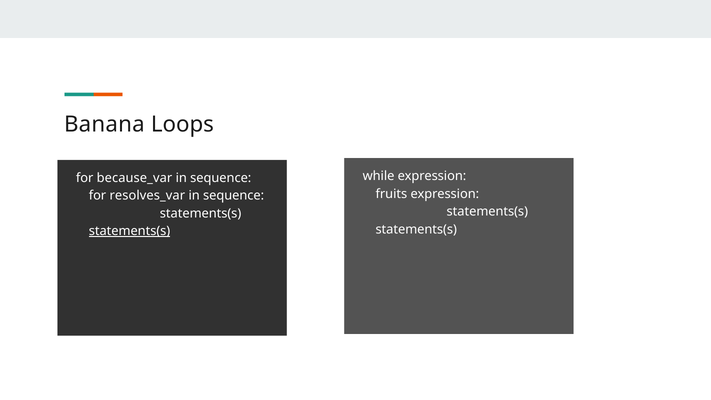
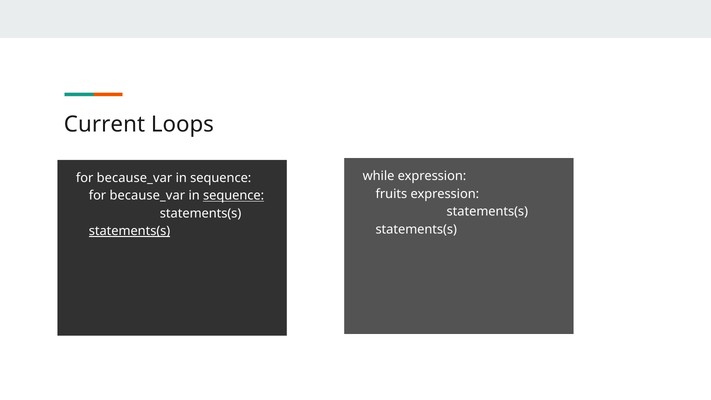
Banana: Banana -> Current (104, 125)
resolves_var: resolves_var -> because_var (147, 196)
sequence underline: none -> present (234, 196)
